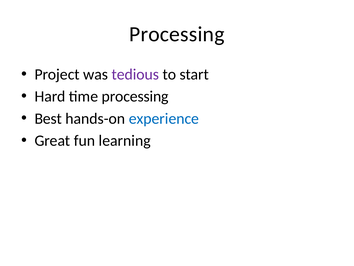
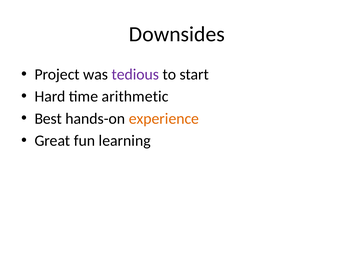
Processing: Processing -> Downsides (177, 34)
time processing: processing -> arithmetic (135, 96)
experience colour: blue -> orange (164, 118)
